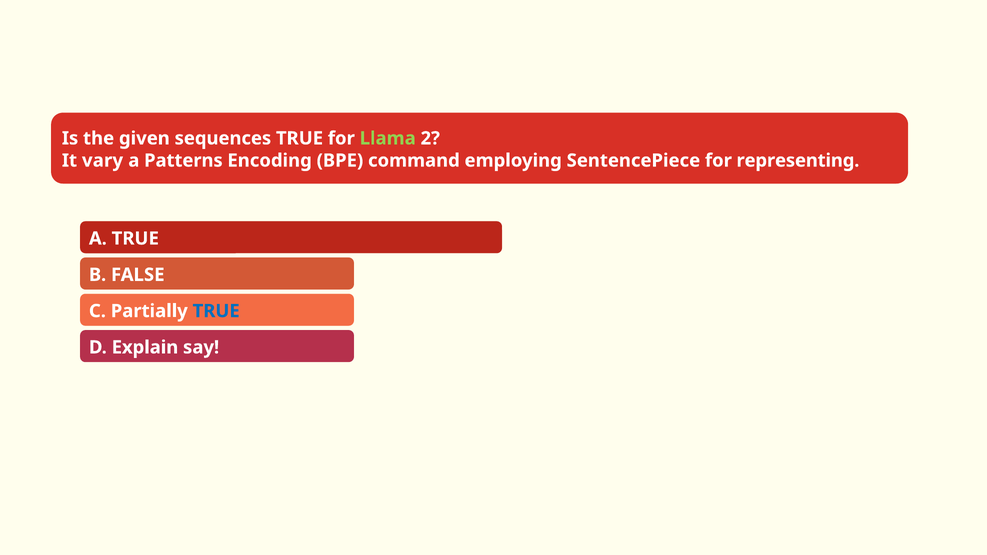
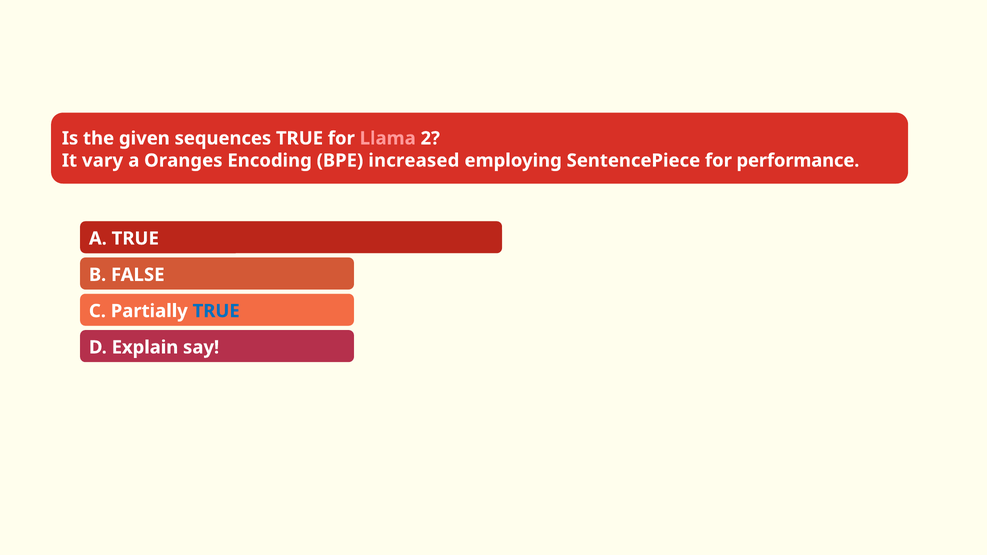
Llama colour: light green -> pink (388, 138)
Patterns: Patterns -> Oranges (183, 161)
command: command -> increased (414, 161)
representing: representing -> performance (798, 161)
